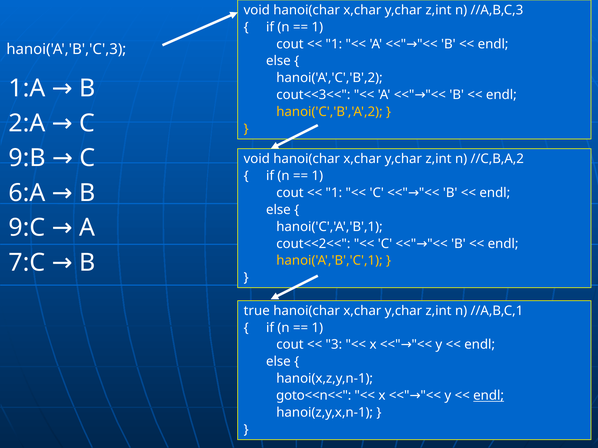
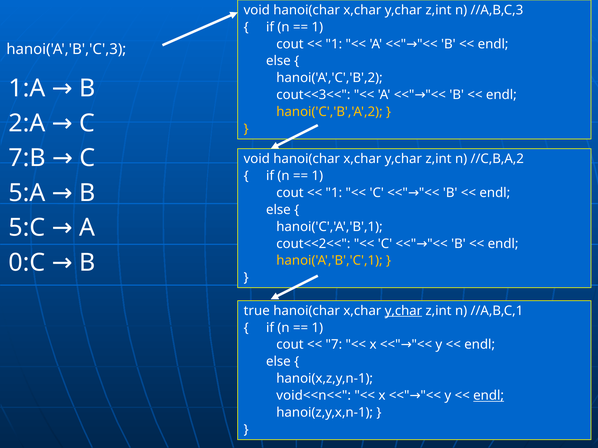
9:B: 9:B -> 7:B (27, 158)
6:A: 6:A -> 5:A (27, 193)
9:C: 9:C -> 5:C (27, 228)
7:C: 7:C -> 0:C (27, 263)
y,char underline: none -> present (403, 311)
3: 3 -> 7 (334, 345)
goto<<n<<: goto<<n<< -> void<<n<< (314, 396)
